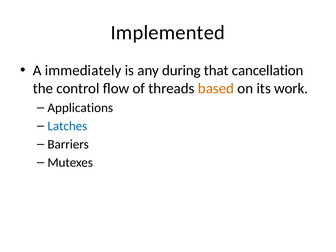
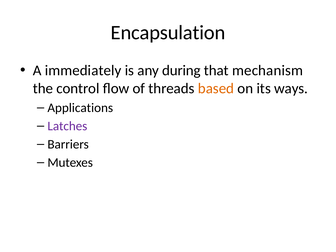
Implemented: Implemented -> Encapsulation (168, 33)
cancellation: cancellation -> mechanism (268, 70)
work: work -> ways (291, 88)
Latches colour: blue -> purple (67, 126)
